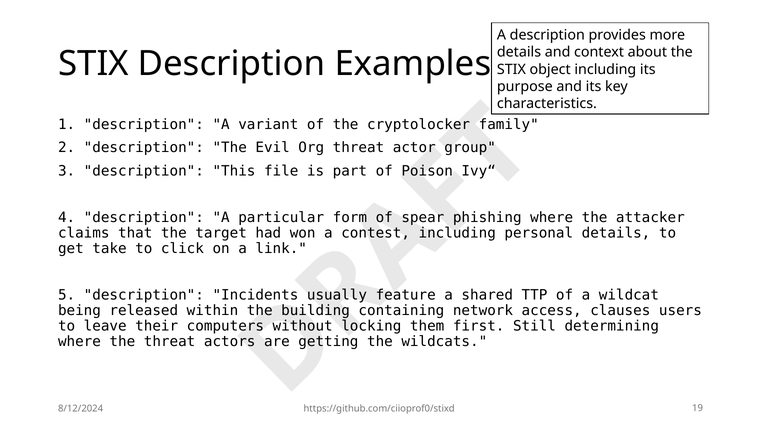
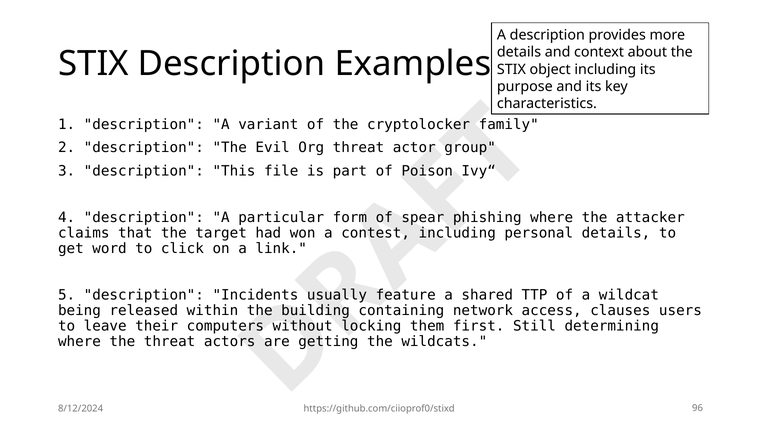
take: take -> word (110, 249)
19: 19 -> 96 (698, 408)
